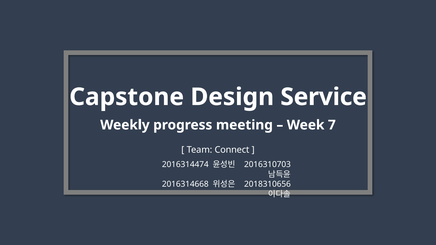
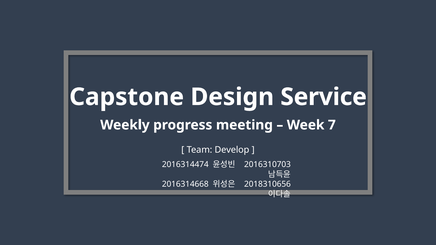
Connect: Connect -> Develop (232, 150)
